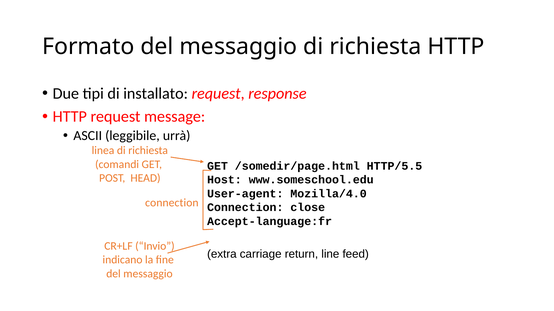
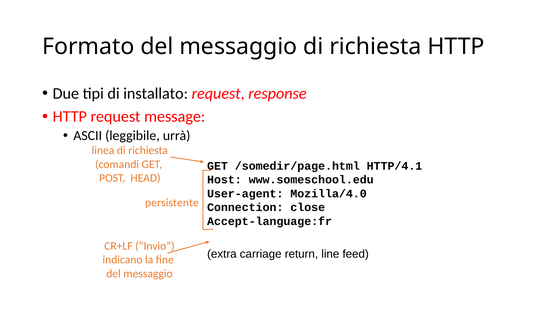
HTTP/5.5: HTTP/5.5 -> HTTP/4.1 (394, 166)
connection: connection -> persistente (172, 203)
